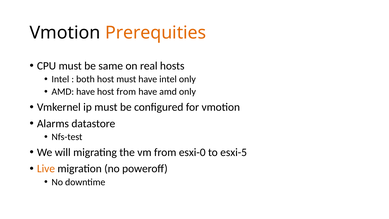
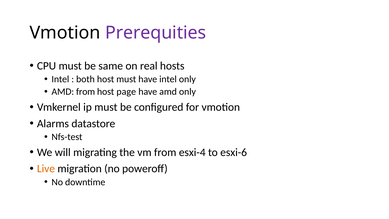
Prerequities colour: orange -> purple (156, 33)
AMD have: have -> from (86, 92)
host from: from -> page (126, 92)
esxi-0: esxi-0 -> esxi-4 (192, 152)
esxi-5: esxi-5 -> esxi-6 (234, 152)
